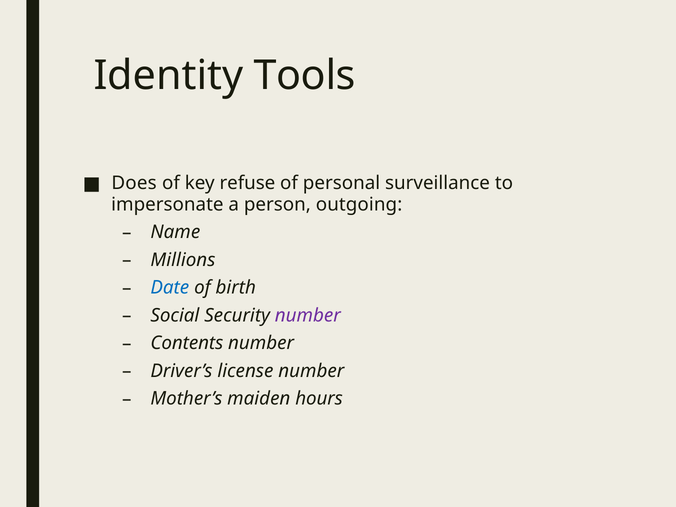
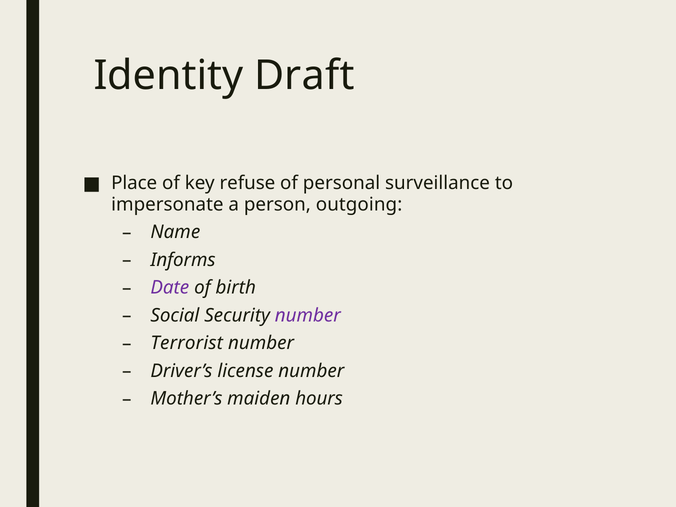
Tools: Tools -> Draft (304, 76)
Does: Does -> Place (134, 183)
Millions: Millions -> Informs (183, 260)
Date colour: blue -> purple (170, 288)
Contents: Contents -> Terrorist (187, 343)
